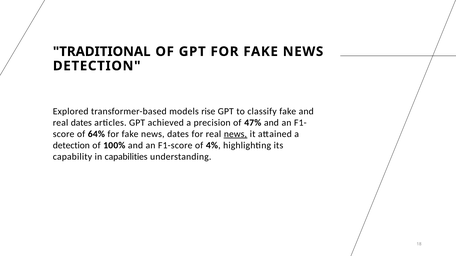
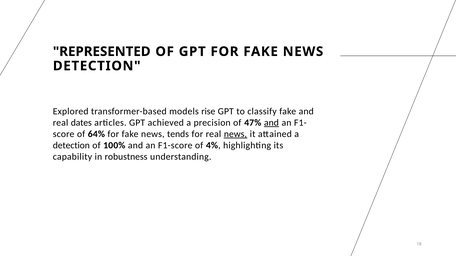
TRADITIONAL: TRADITIONAL -> REPRESENTED (102, 52)
and underline: none -> present (271, 123)
news dates: dates -> tends (178, 134)
capabilities: capabilities -> robustness (126, 157)
